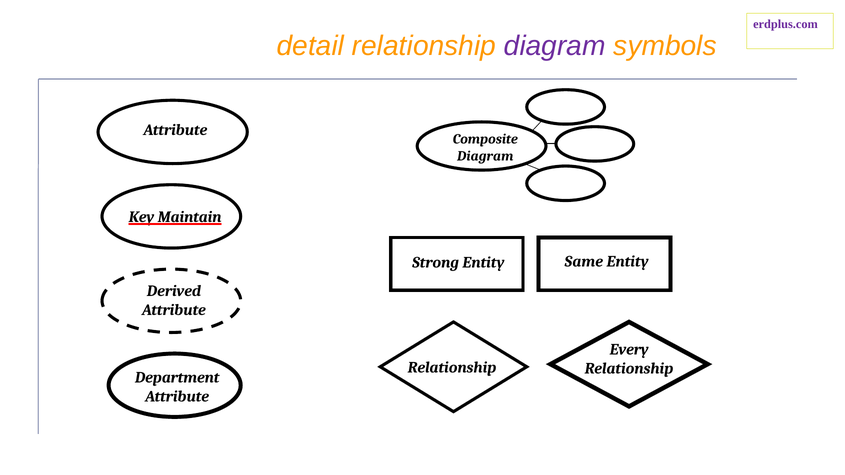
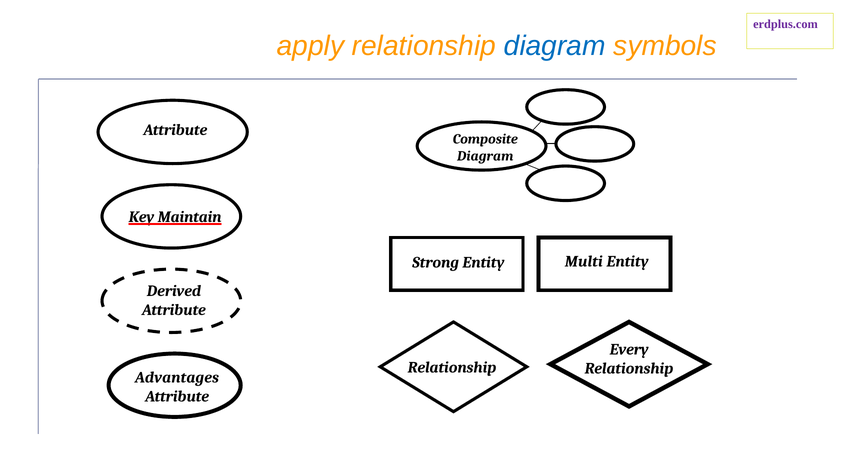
detail: detail -> apply (310, 46)
diagram colour: purple -> blue (555, 46)
Same: Same -> Multi (584, 262)
Department: Department -> Advantages (177, 378)
